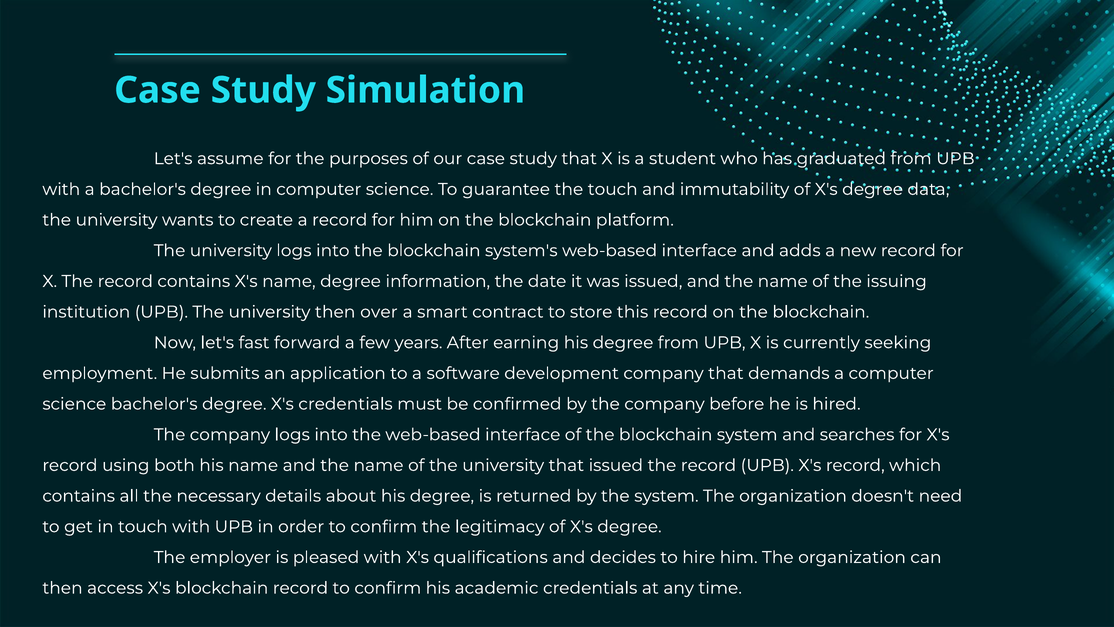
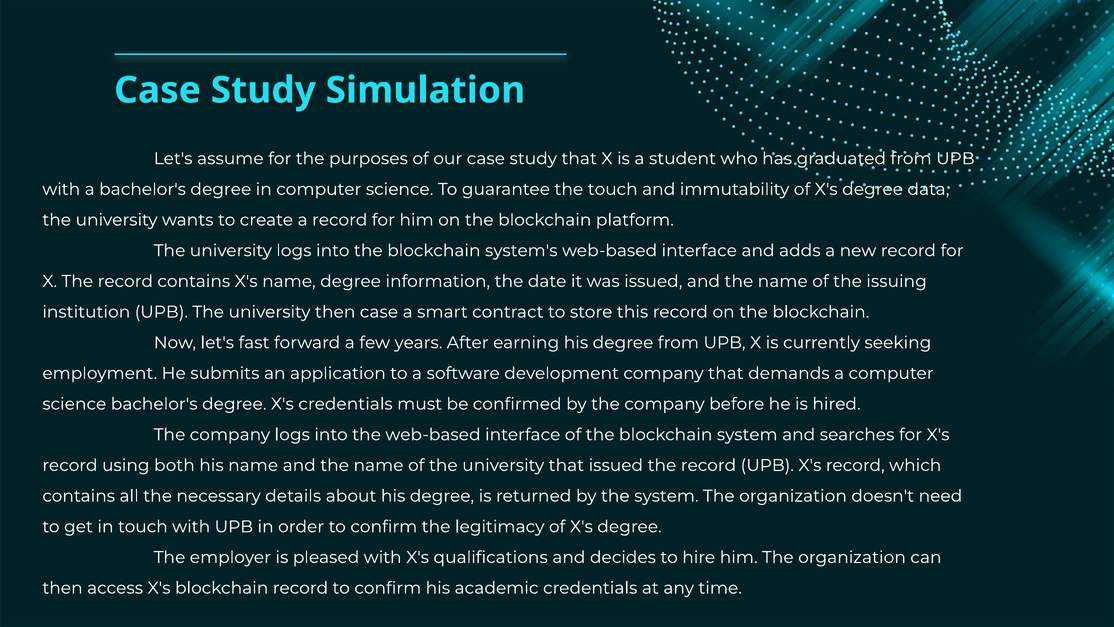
then over: over -> case (379, 312)
